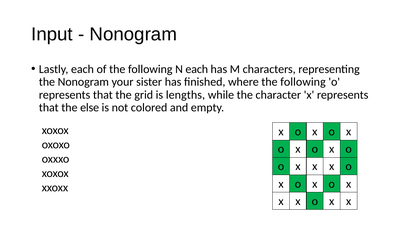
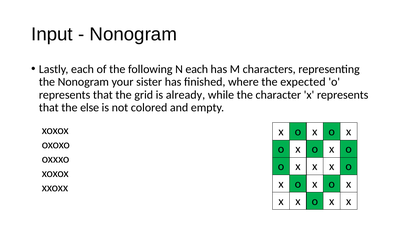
where the following: following -> expected (303, 82)
lengths: lengths -> already (185, 95)
